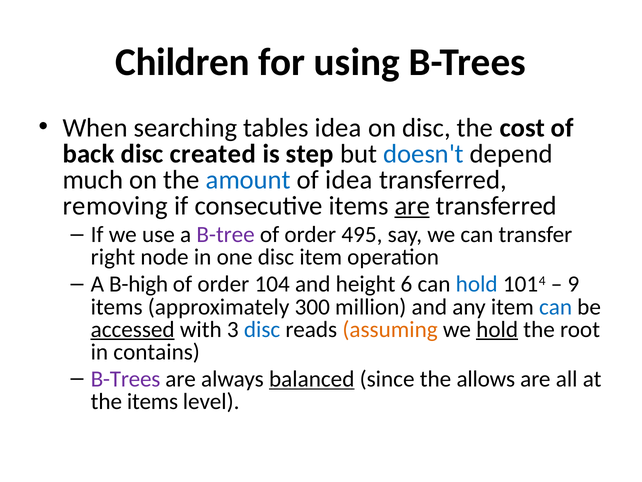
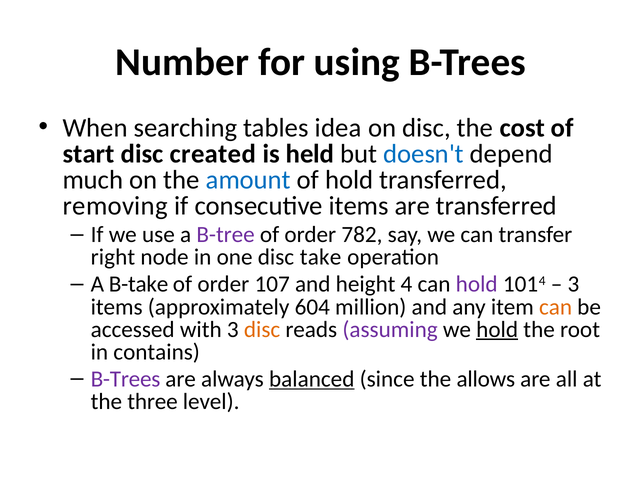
Children: Children -> Number (182, 62)
back: back -> start (89, 154)
step: step -> held (310, 154)
of idea: idea -> hold (349, 180)
are underline: present -> none (412, 206)
495: 495 -> 782 (362, 234)
disc item: item -> take (321, 257)
B-high: B-high -> B-take (139, 284)
104: 104 -> 107 (272, 284)
6: 6 -> 4 (406, 284)
hold colour: blue -> purple (477, 284)
9: 9 -> 3 (573, 284)
300: 300 -> 604 (312, 307)
can colour: blue -> orange (556, 307)
accessed underline: present -> none (133, 329)
disc colour: blue -> orange (262, 329)
assuming colour: orange -> purple (390, 329)
the items: items -> three (153, 401)
